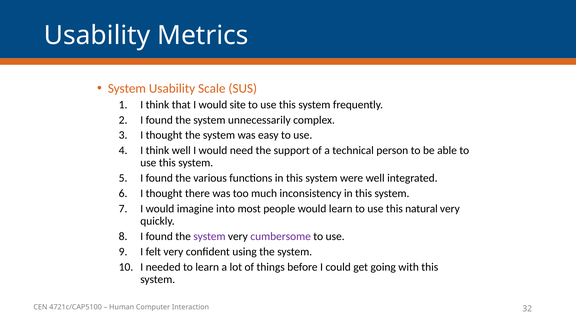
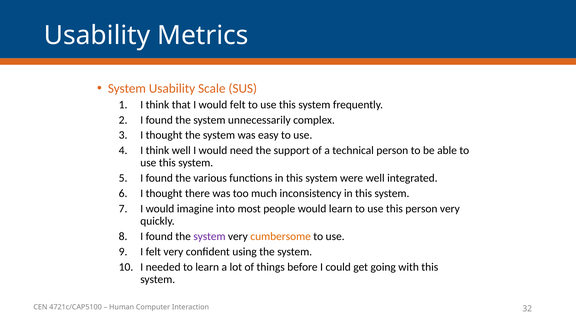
would site: site -> felt (238, 105)
this natural: natural -> person (421, 209)
cumbersome colour: purple -> orange (281, 236)
